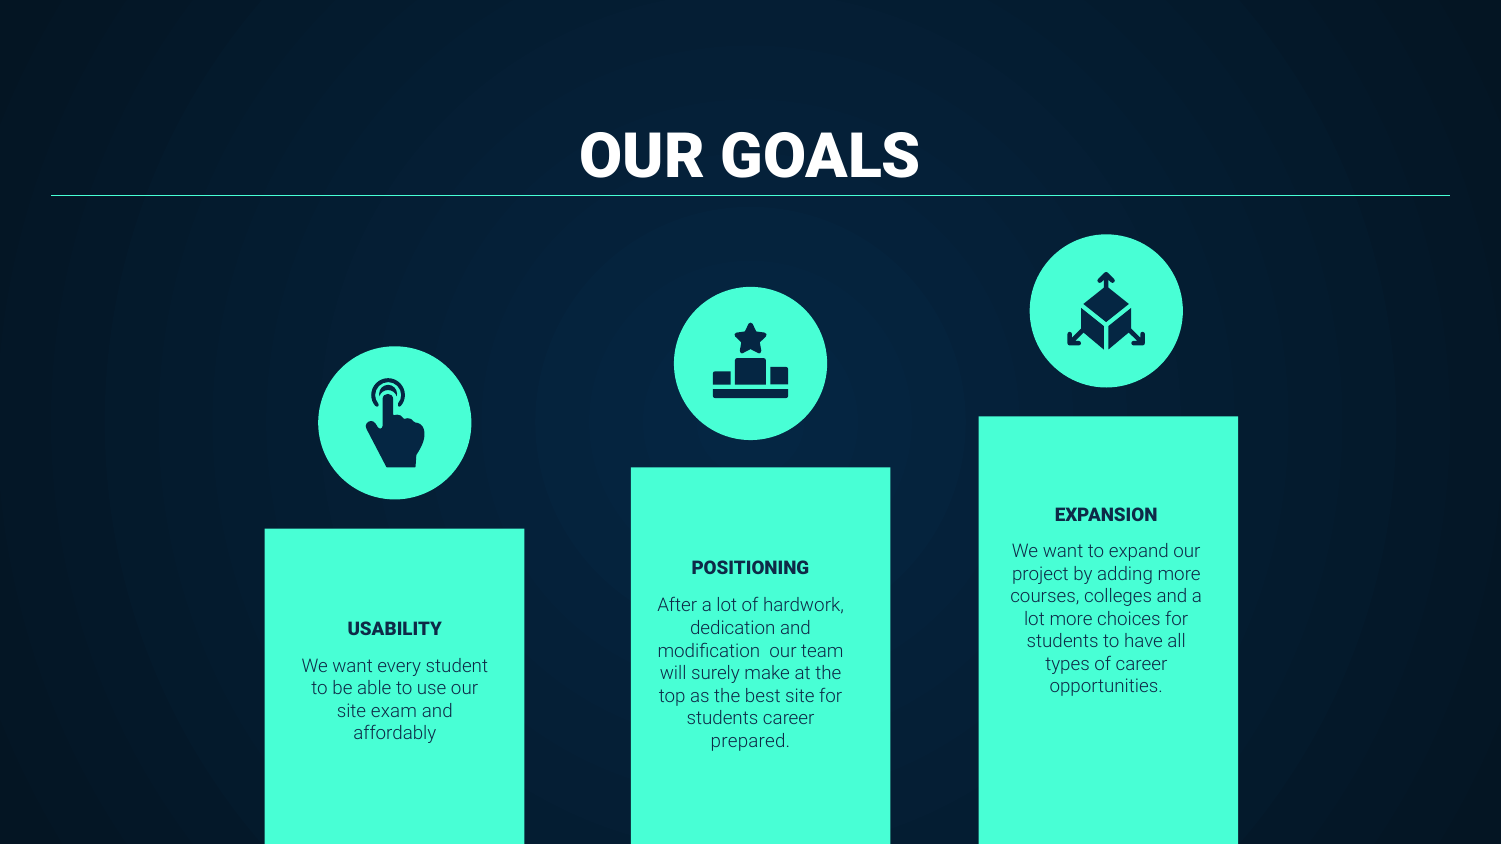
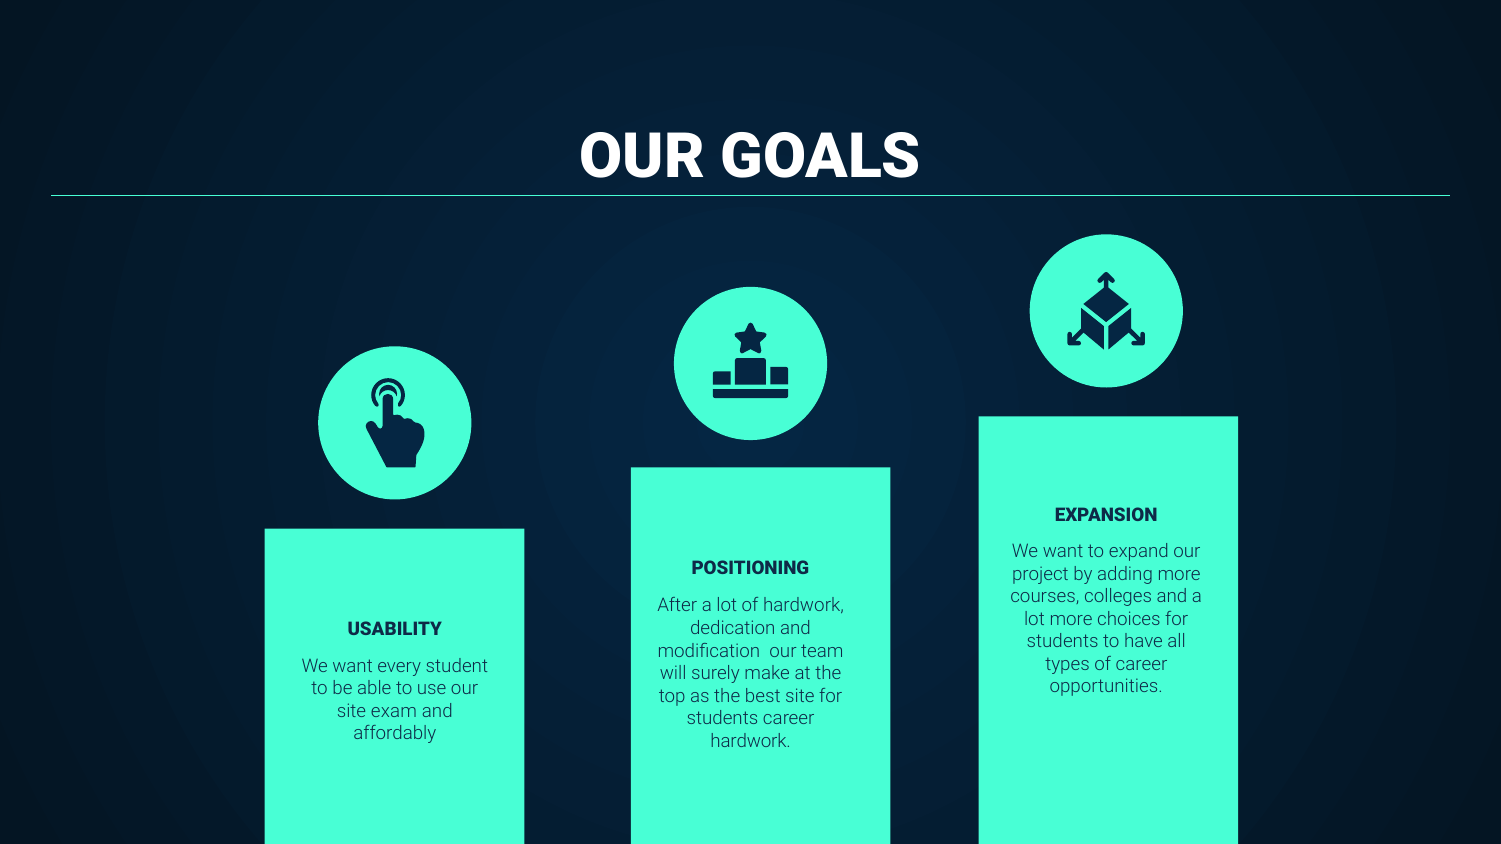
prepared: prepared -> hardwork (751, 741)
